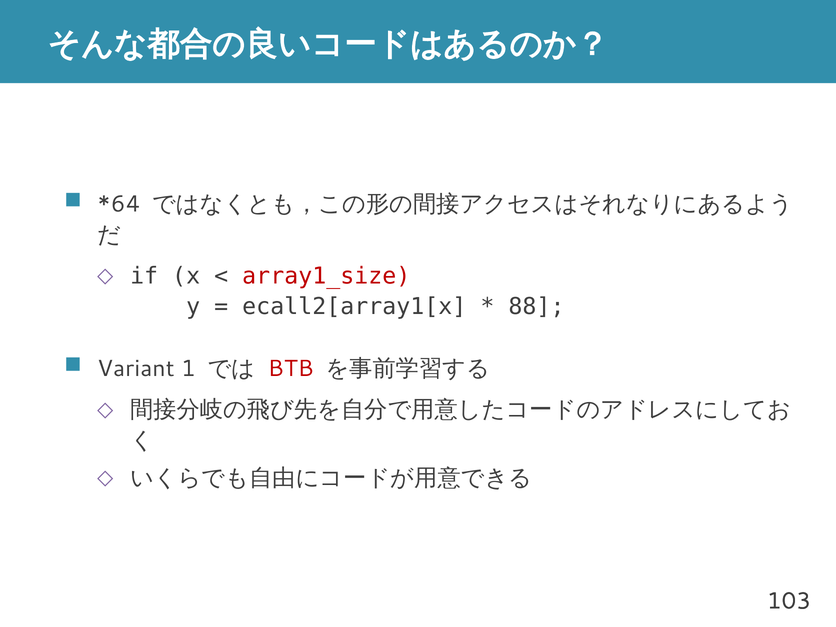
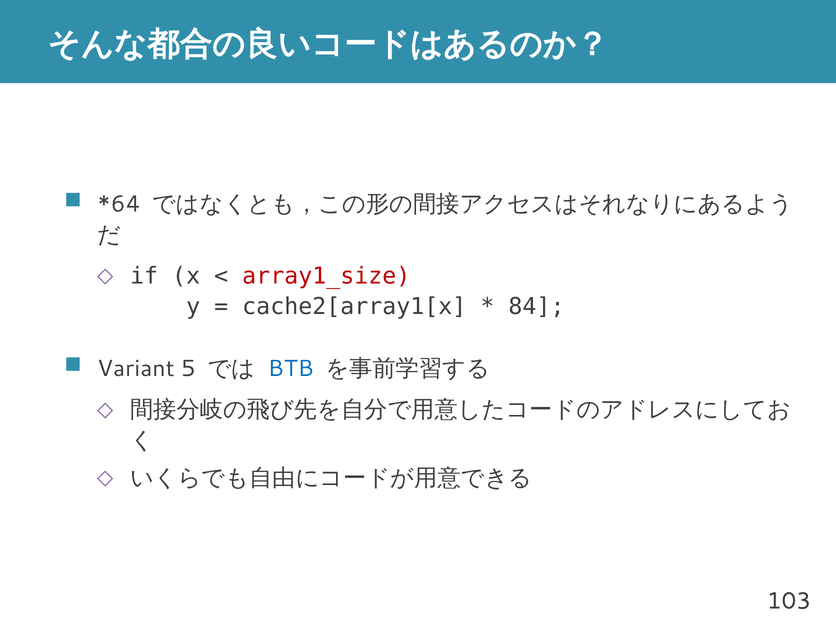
ecall2[array1[x: ecall2[array1[x -> cache2[array1[x (354, 307)
88: 88 -> 84 (536, 307)
1: 1 -> 5 (188, 369)
BTB colour: red -> blue (291, 369)
